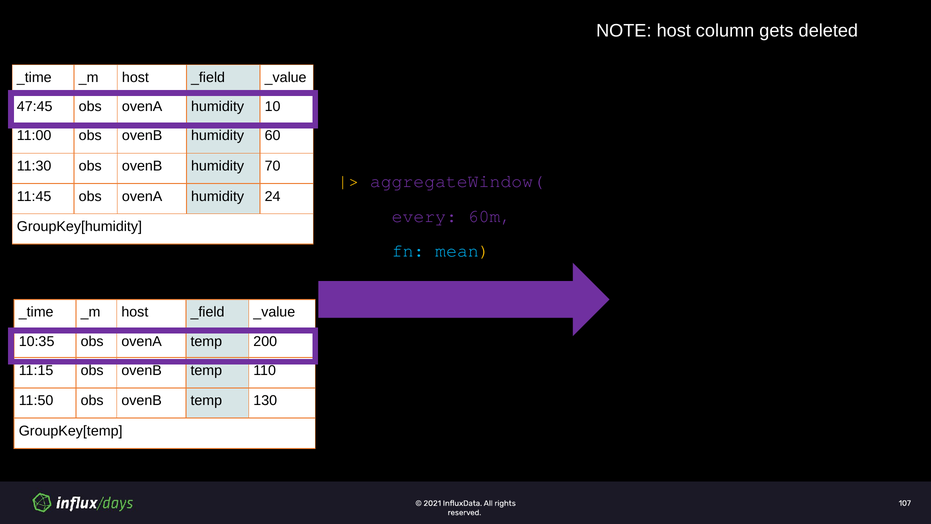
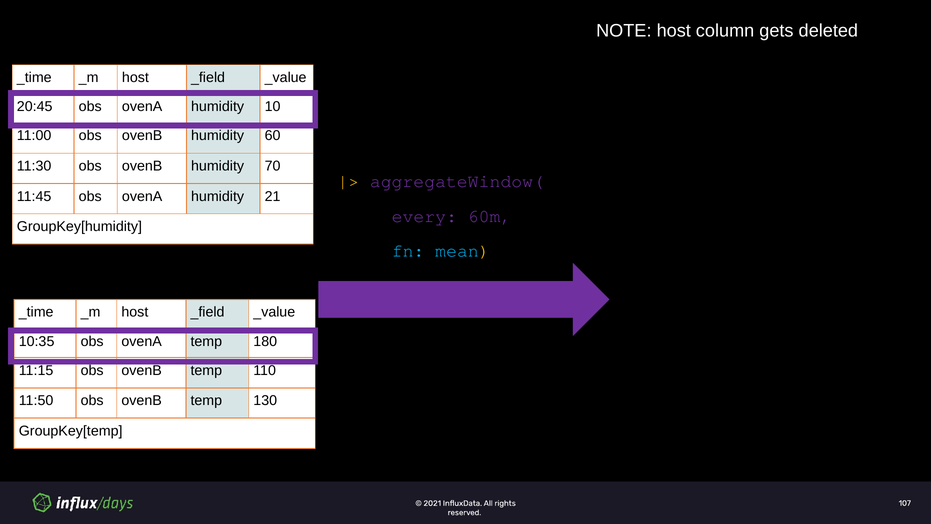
47:45: 47:45 -> 20:45 (35, 107)
24: 24 -> 21 (273, 196)
200: 200 -> 180 (265, 341)
